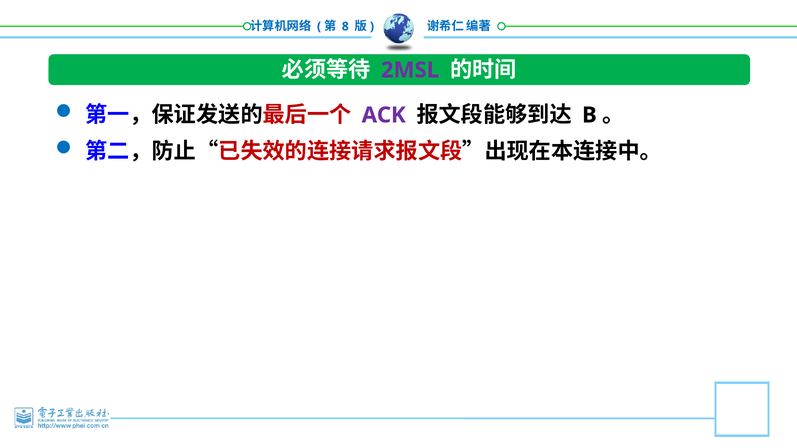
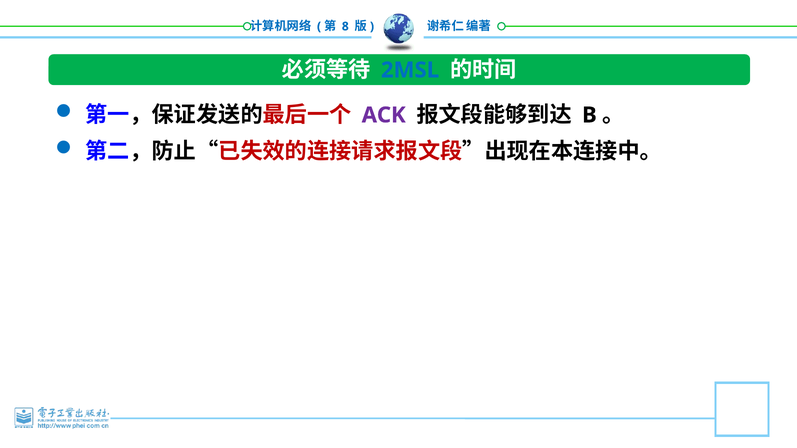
2MSL colour: purple -> blue (410, 70)
